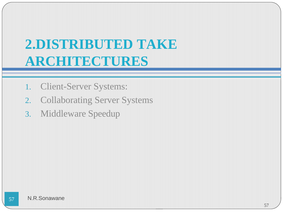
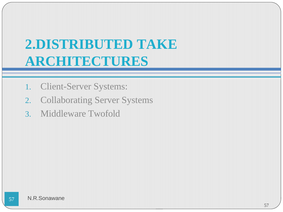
Speedup: Speedup -> Twofold (104, 114)
